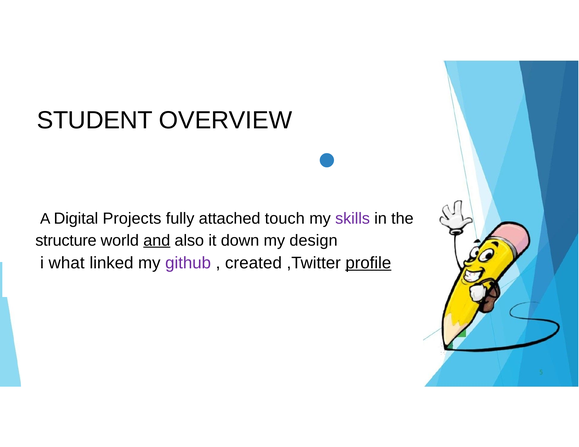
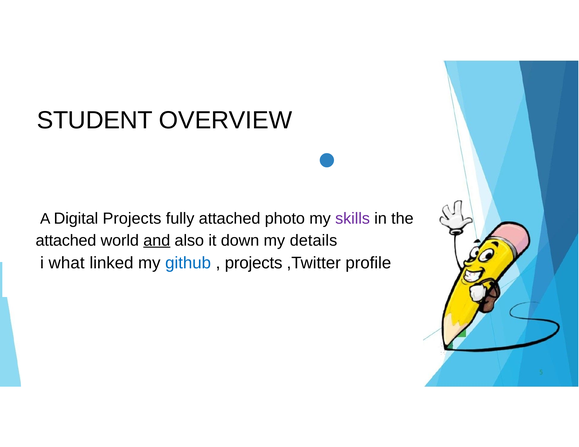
touch: touch -> photo (285, 219)
structure: structure -> attached (66, 241)
design: design -> details (314, 241)
github colour: purple -> blue (188, 263)
created: created -> projects (254, 263)
profile underline: present -> none (368, 263)
